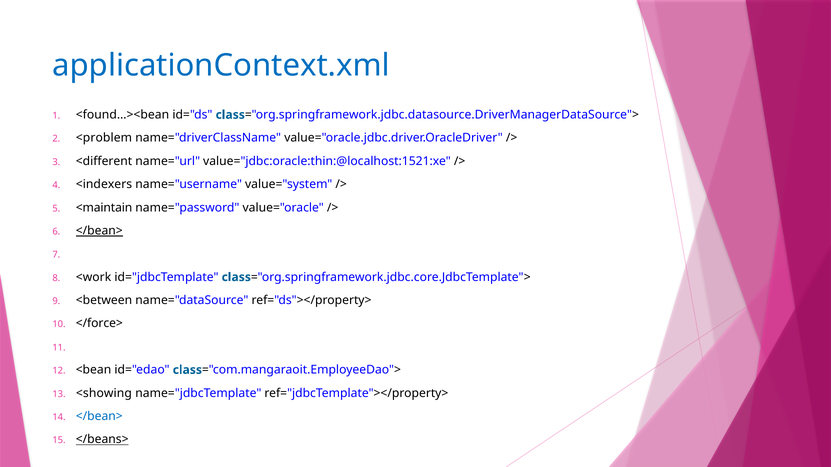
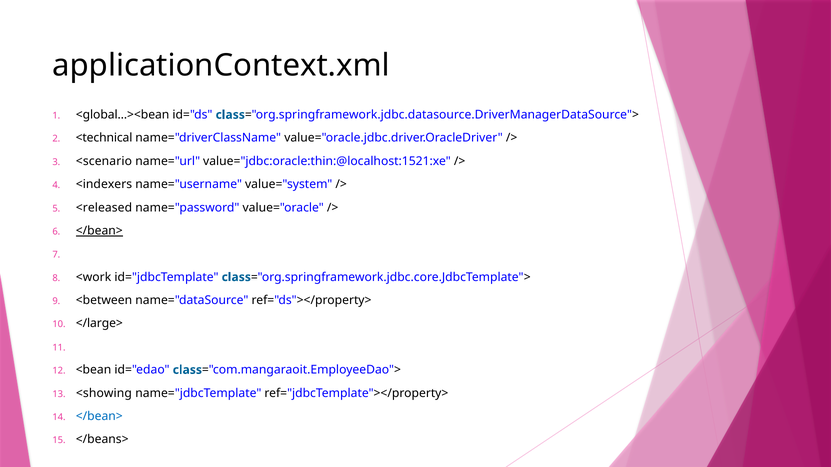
applicationContext.xml colour: blue -> black (221, 66)
<found…><bean: <found…><bean -> <global…><bean (123, 115)
<problem: <problem -> <technical (104, 138)
<different: <different -> <scenario (104, 161)
<maintain: <maintain -> <released (104, 208)
</force>: </force> -> </large> (99, 324)
</beans> underline: present -> none (102, 440)
